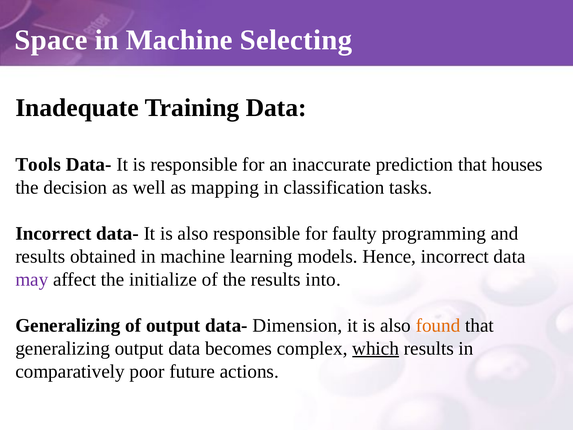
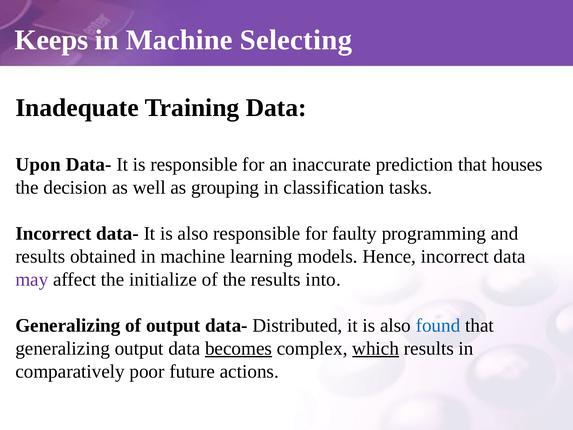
Space: Space -> Keeps (51, 40)
Tools: Tools -> Upon (38, 165)
mapping: mapping -> grouping (225, 188)
Dimension: Dimension -> Distributed (297, 326)
found colour: orange -> blue (438, 326)
becomes underline: none -> present (239, 349)
